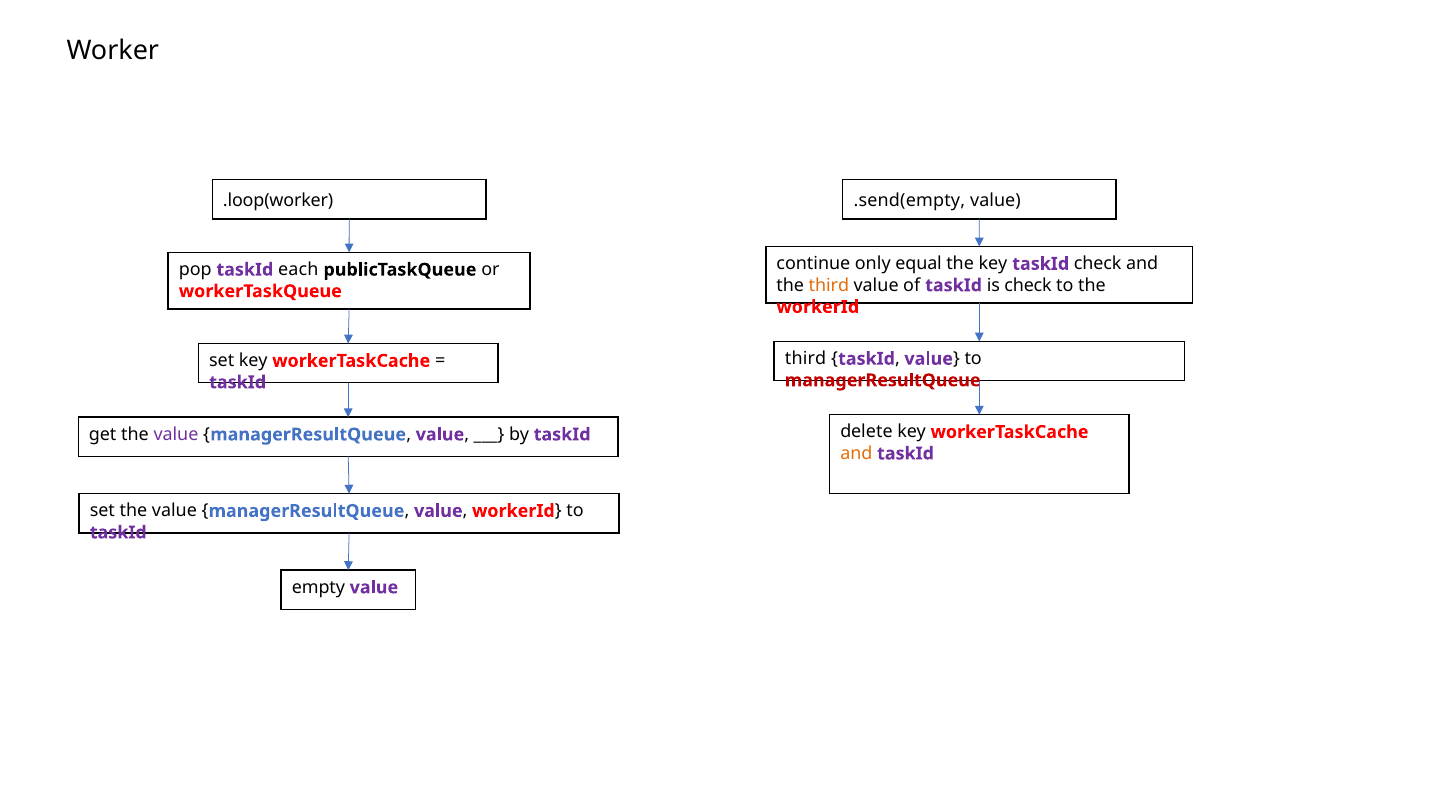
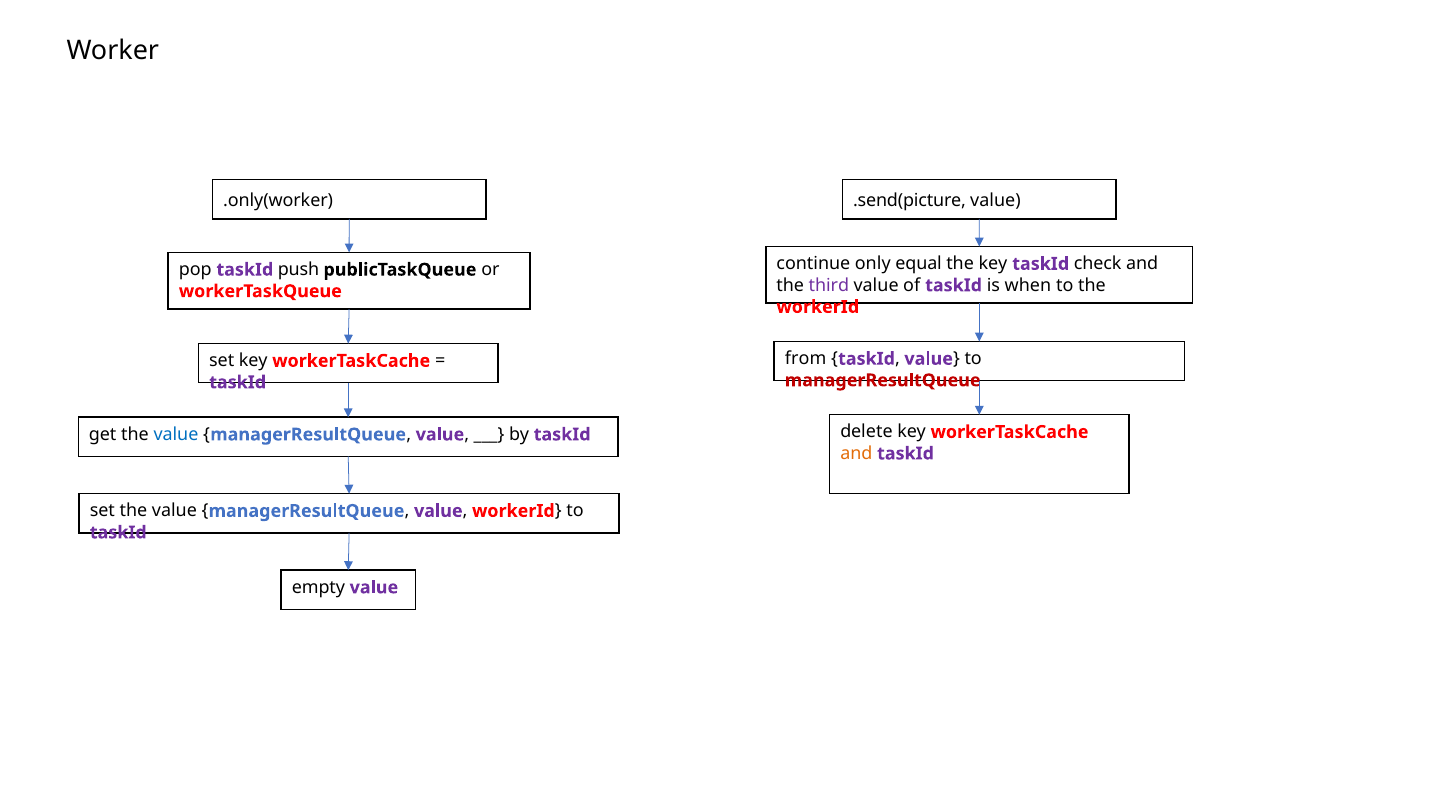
.loop(worker: .loop(worker -> .only(worker (278, 201)
.send(empty: .send(empty -> .send(picture (910, 201)
each: each -> push (298, 270)
third colour: orange -> purple (829, 285)
is check: check -> when (1028, 285)
third: third -> from (806, 359)
value colour: purple -> blue (176, 435)
